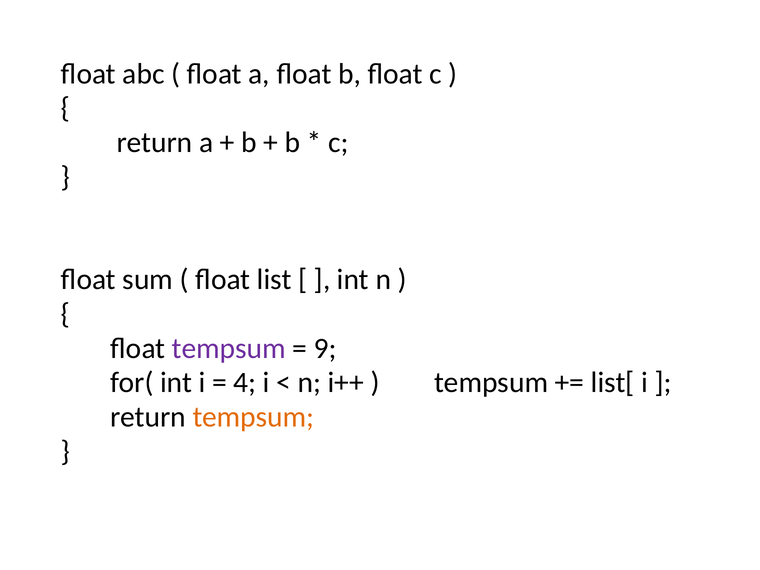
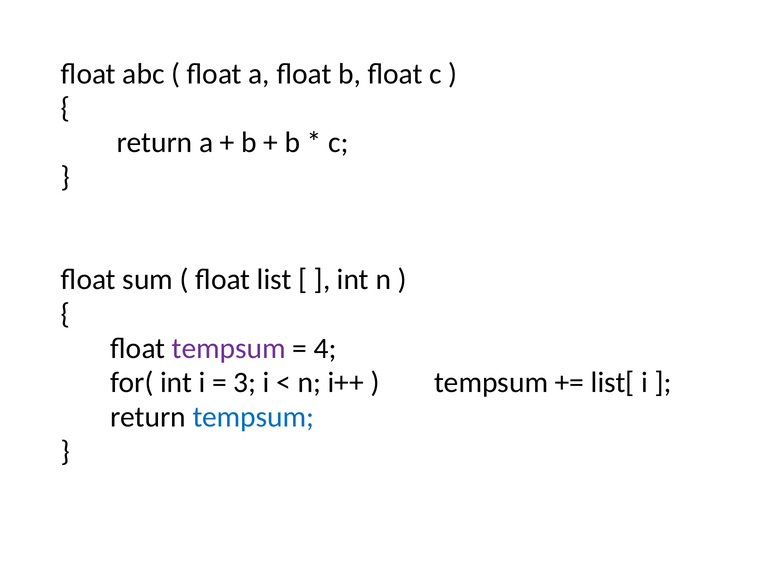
9: 9 -> 4 (325, 348)
4: 4 -> 3 (245, 383)
tempsum colour: orange -> blue (253, 417)
